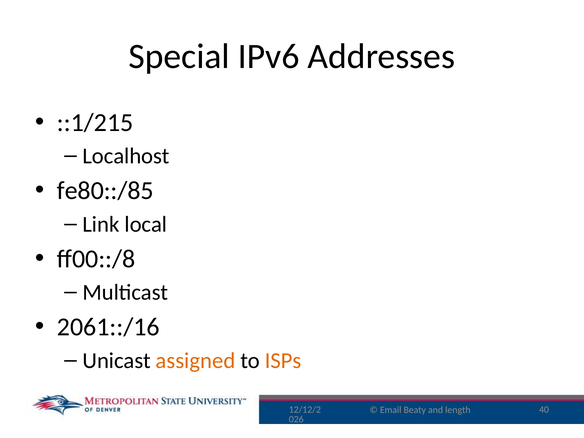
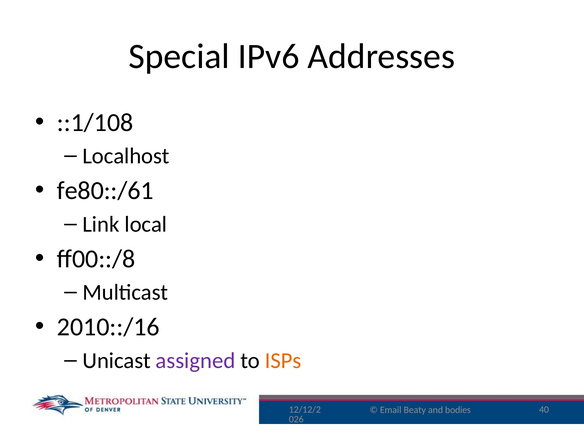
::1/215: ::1/215 -> ::1/108 (95, 123)
fe80::/85: fe80::/85 -> fe80::/61 (105, 191)
2061::/16: 2061::/16 -> 2010::/16 (108, 327)
assigned colour: orange -> purple (195, 361)
length: length -> bodies (458, 410)
